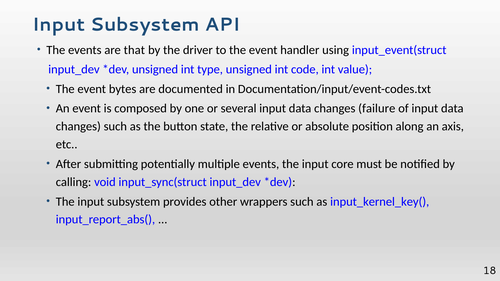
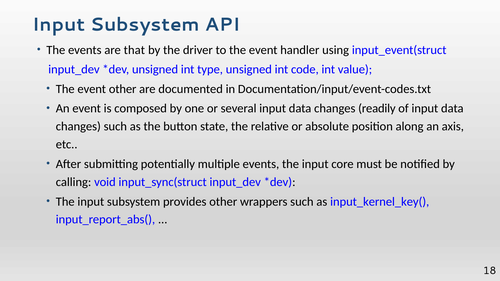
event bytes: bytes -> other (123, 89)
failure: failure -> readily (377, 109)
